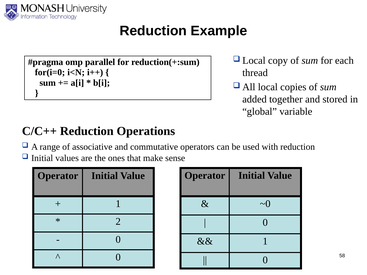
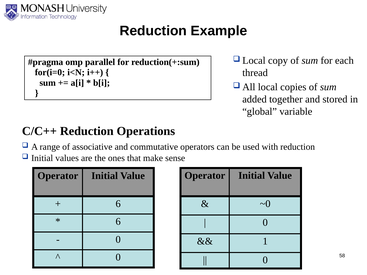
1: 1 -> 6 (118, 204)
2: 2 -> 6 (118, 222)
